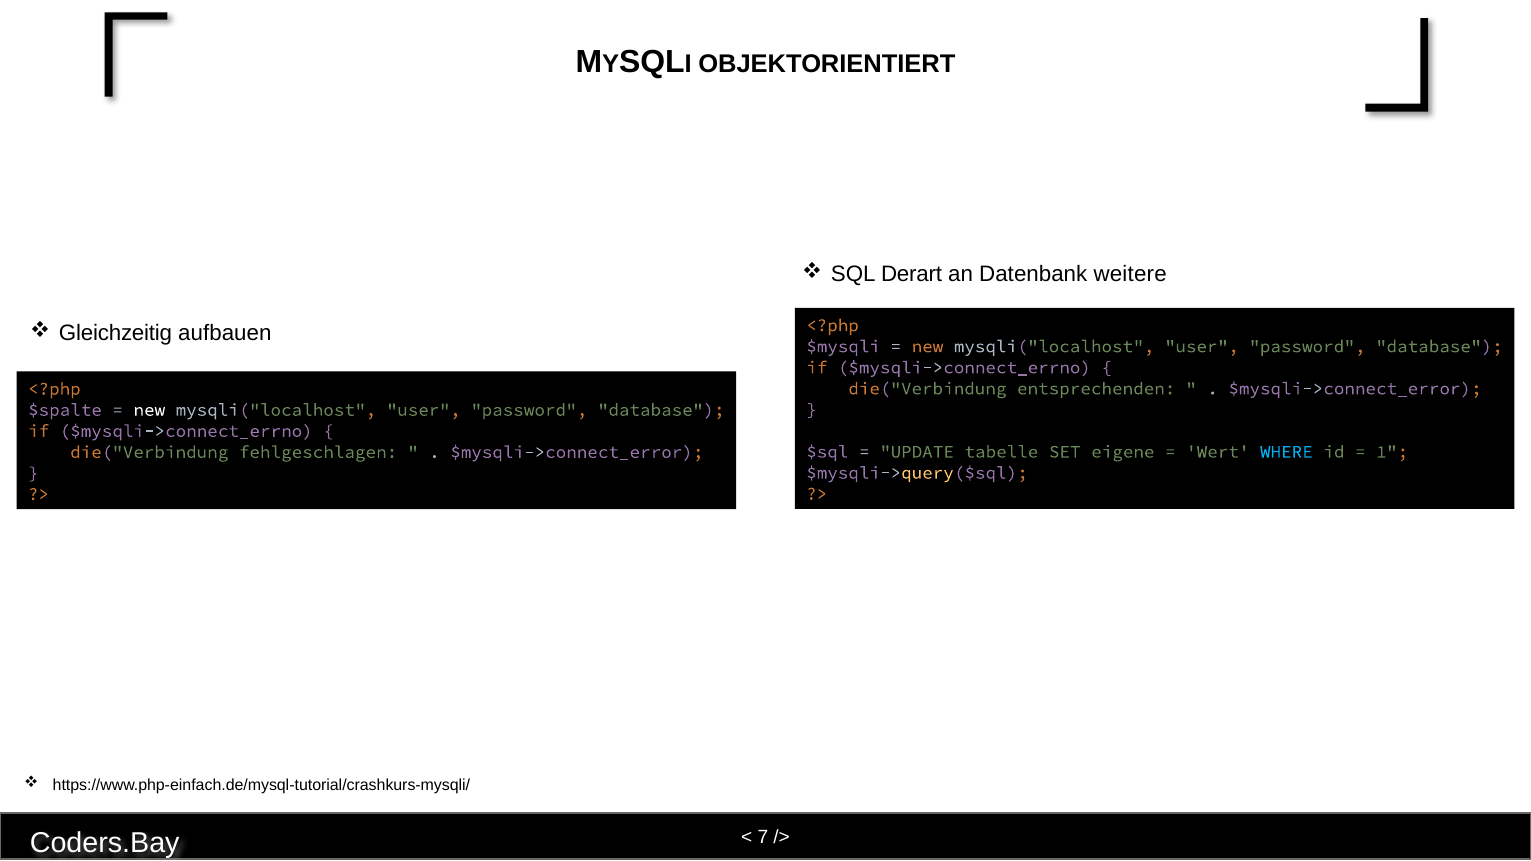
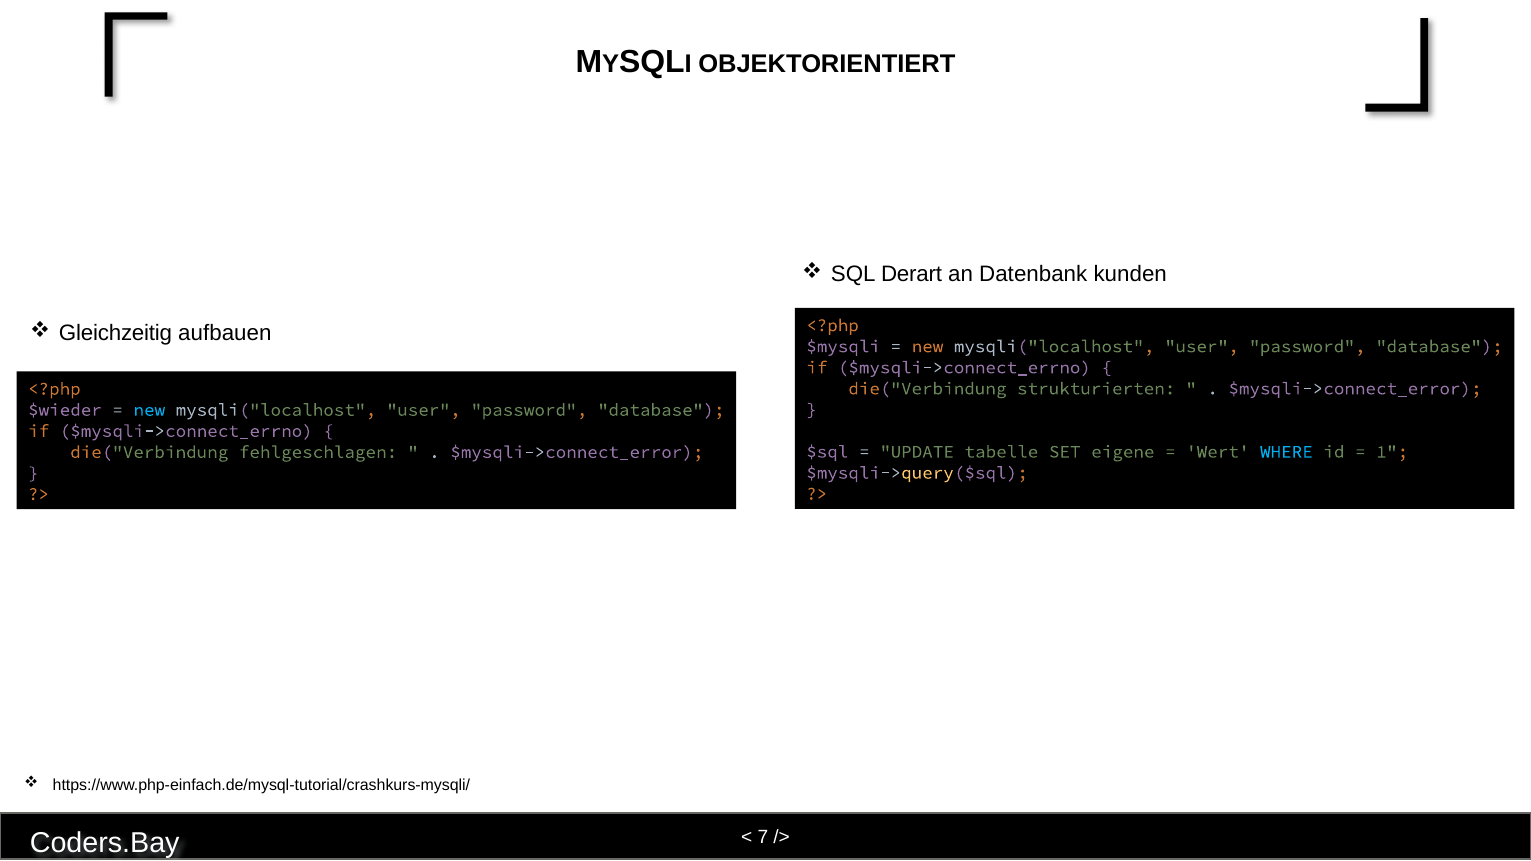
weitere: weitere -> kunden (1130, 274)
entsprechenden: entsprechenden -> strukturierten (1096, 389)
$spalte: $spalte -> $wieder (65, 410)
new colour: white -> light blue (149, 410)
